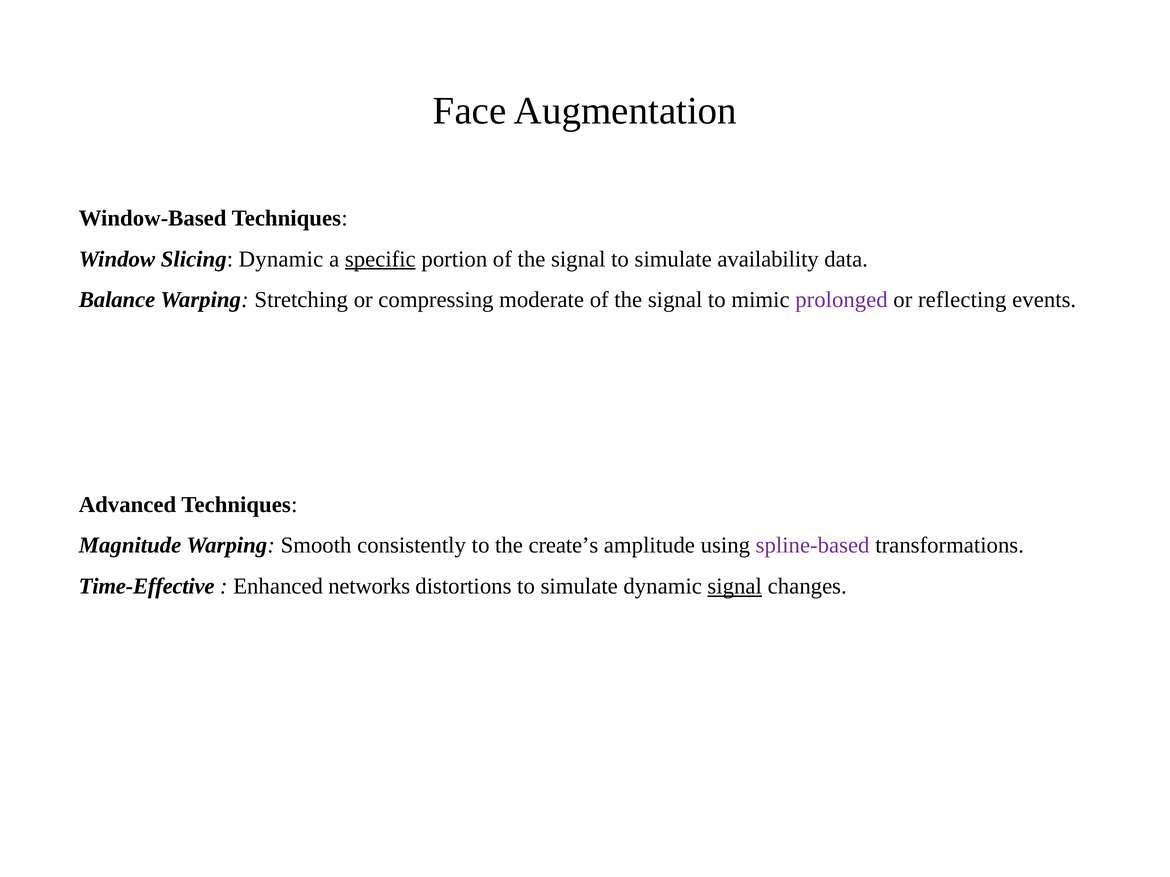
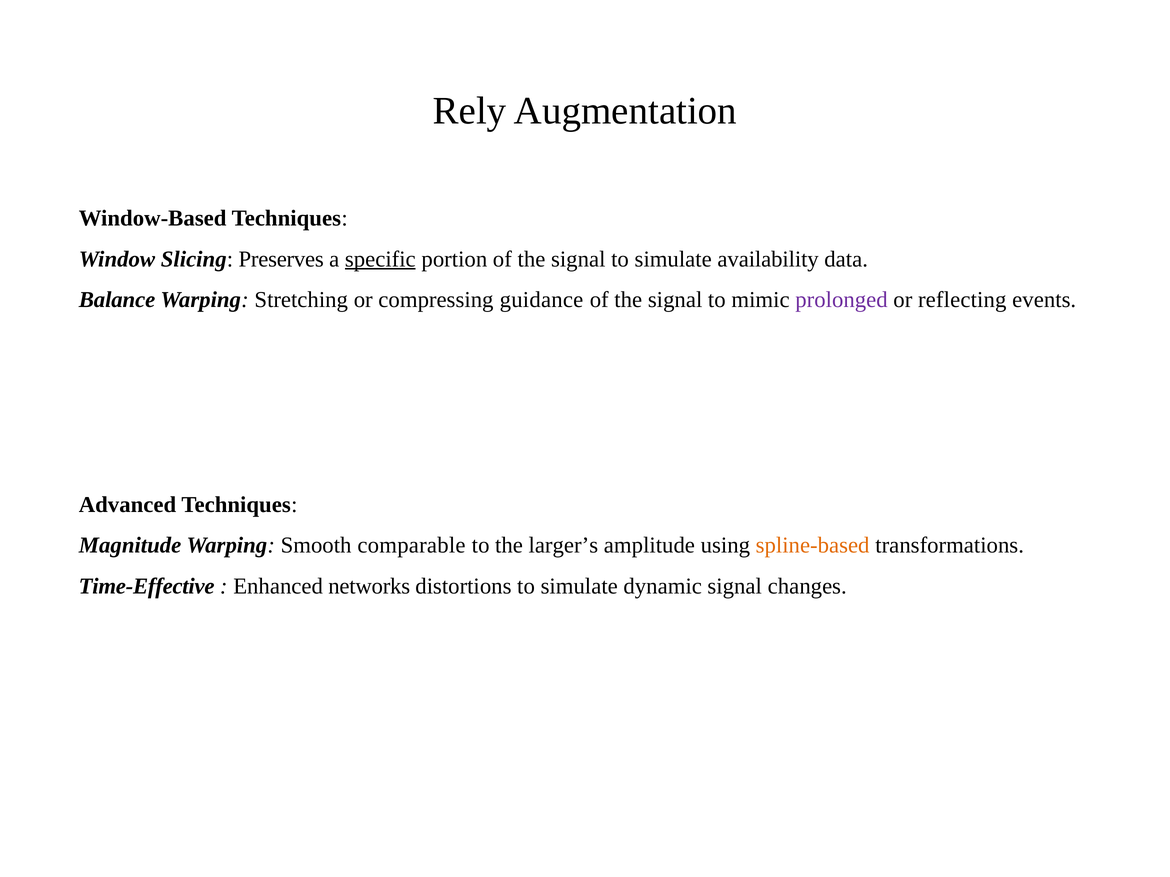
Face: Face -> Rely (470, 111)
Slicing Dynamic: Dynamic -> Preserves (281, 259)
moderate: moderate -> guidance (541, 300)
consistently: consistently -> comparable (411, 546)
create’s: create’s -> larger’s (563, 546)
spline-based colour: purple -> orange (813, 546)
signal underline: present -> none (735, 587)
